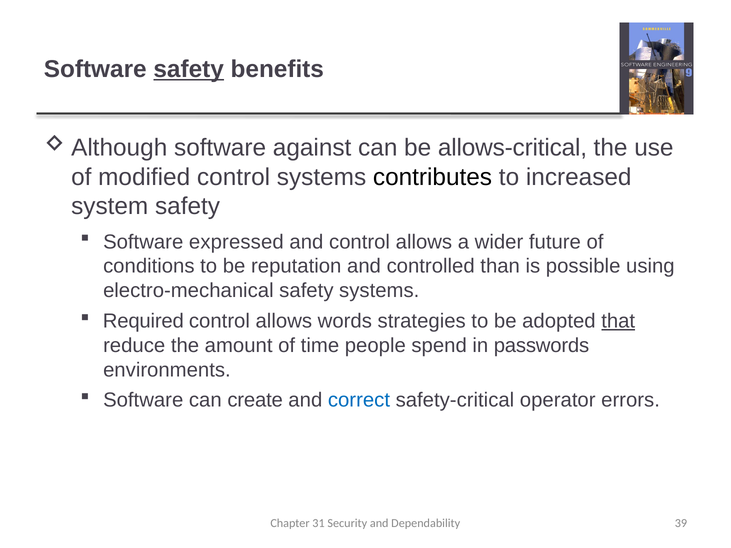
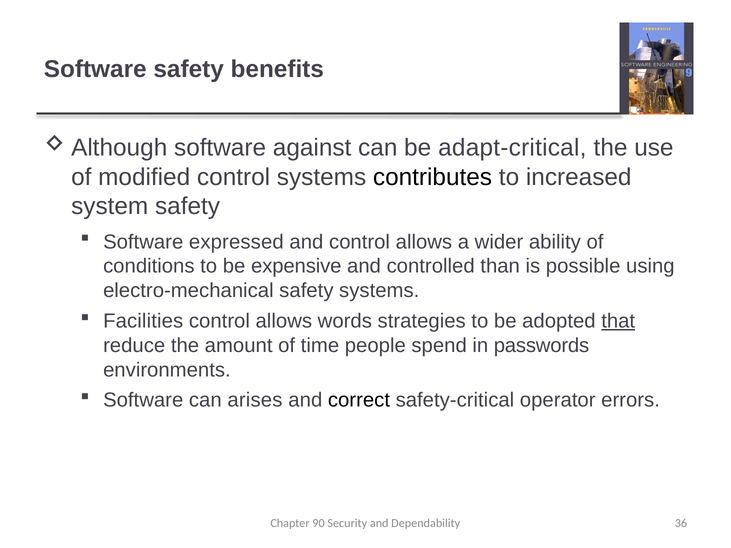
safety underline: present -> none (189, 69)
allows-critical: allows-critical -> adapt-critical (512, 148)
future: future -> ability (555, 242)
reputation: reputation -> expensive (296, 266)
Required: Required -> Facilities (143, 321)
create: create -> arises (255, 400)
correct colour: blue -> black (359, 400)
31: 31 -> 90 (319, 523)
39: 39 -> 36 (681, 523)
